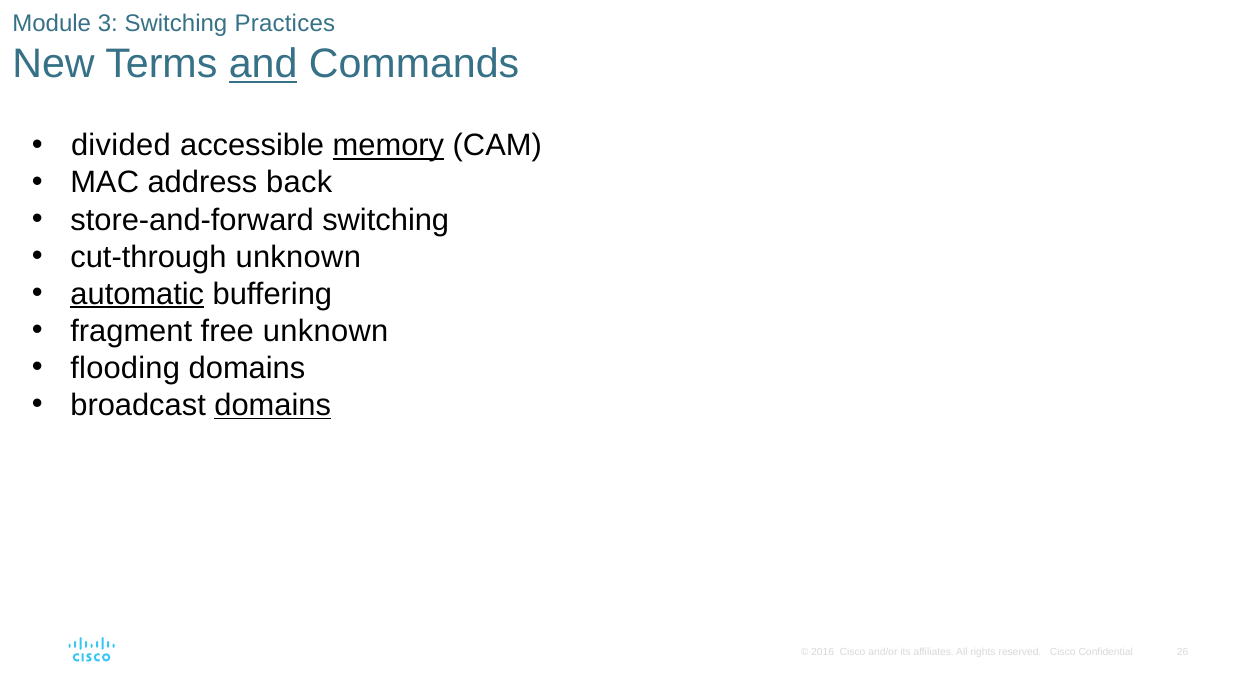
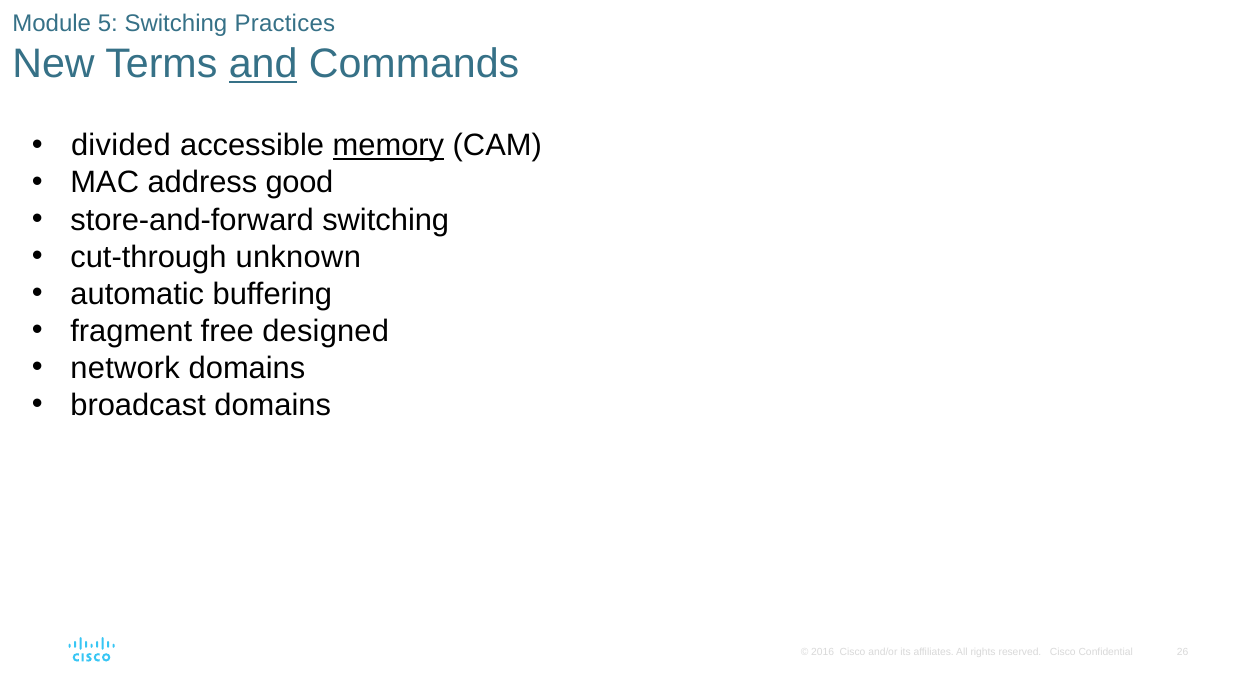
3: 3 -> 5 (108, 24)
back: back -> good (299, 183)
automatic underline: present -> none (137, 294)
free unknown: unknown -> designed (326, 331)
flooding: flooding -> network (125, 368)
domains underline: present -> none (273, 405)
